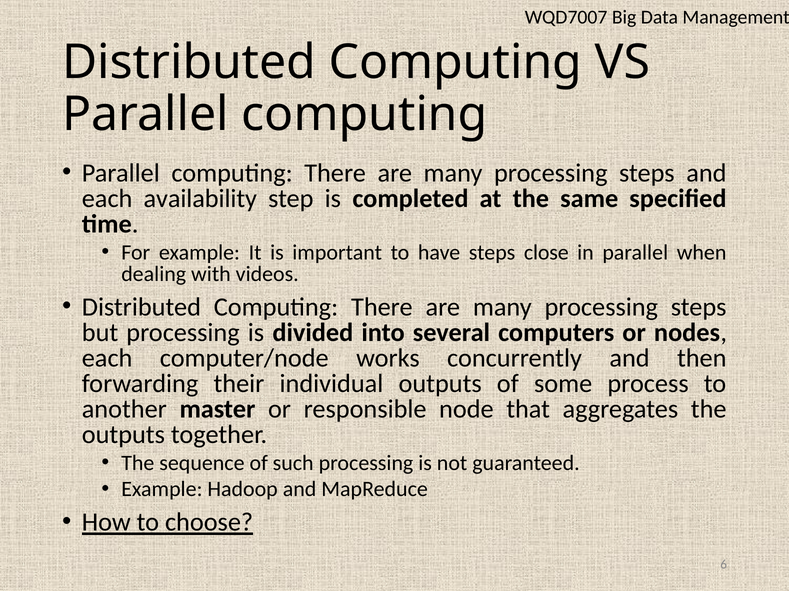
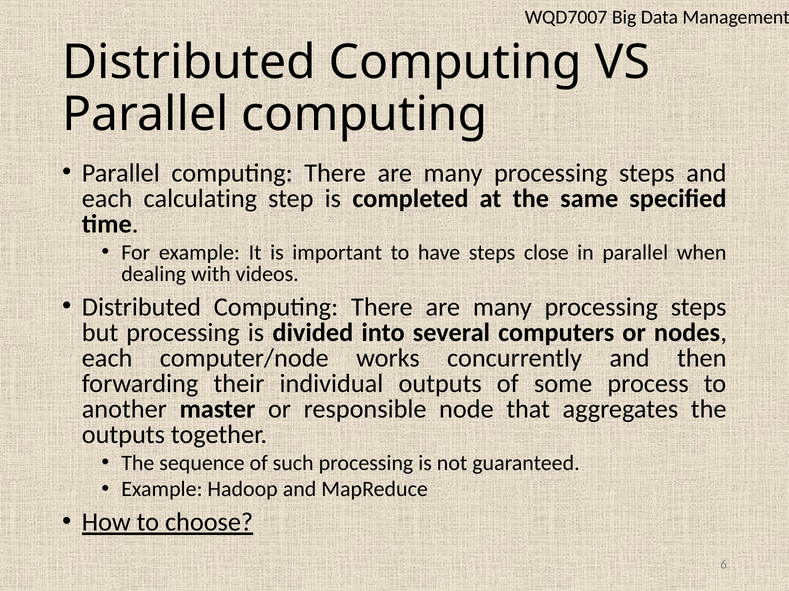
availability: availability -> calculating (200, 199)
